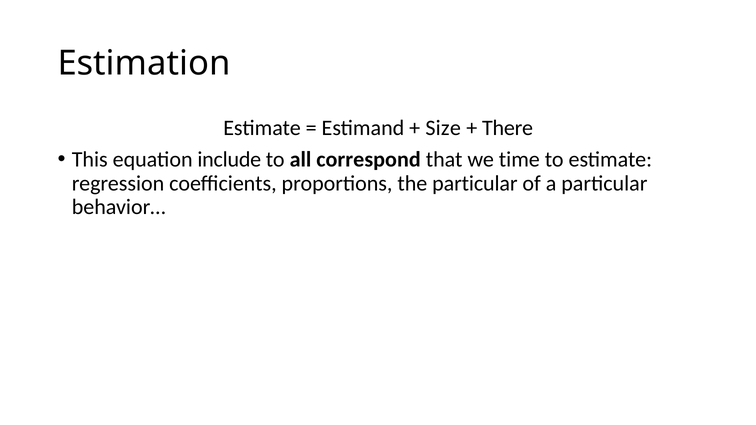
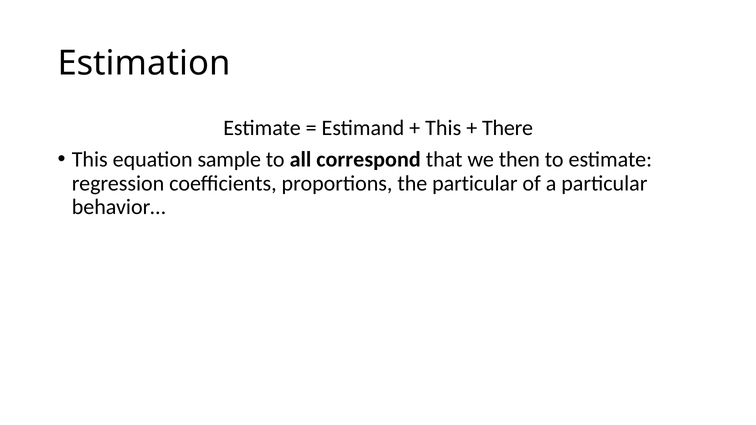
Size: Size -> This (443, 128)
include: include -> sample (229, 160)
time: time -> then (519, 160)
